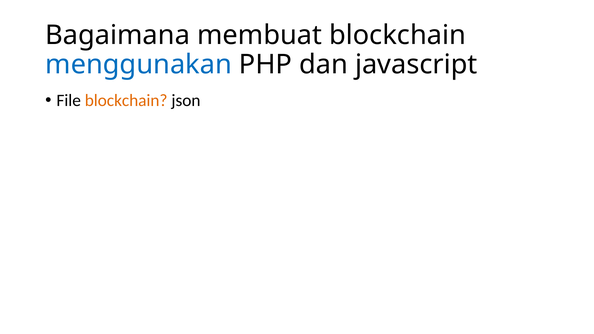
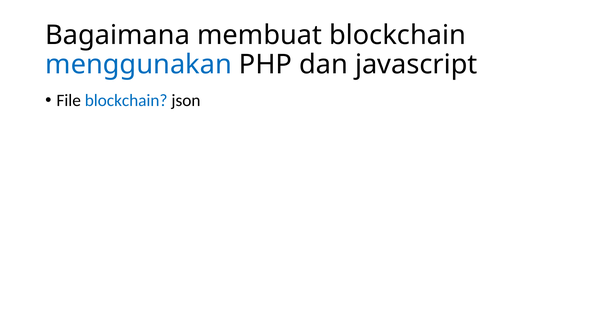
blockchain colour: orange -> blue (126, 100)
